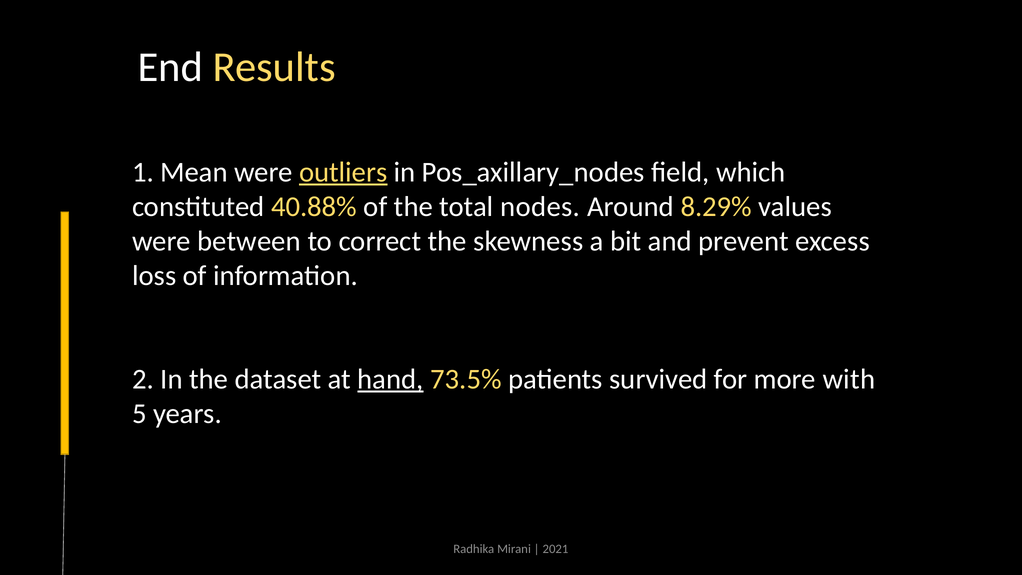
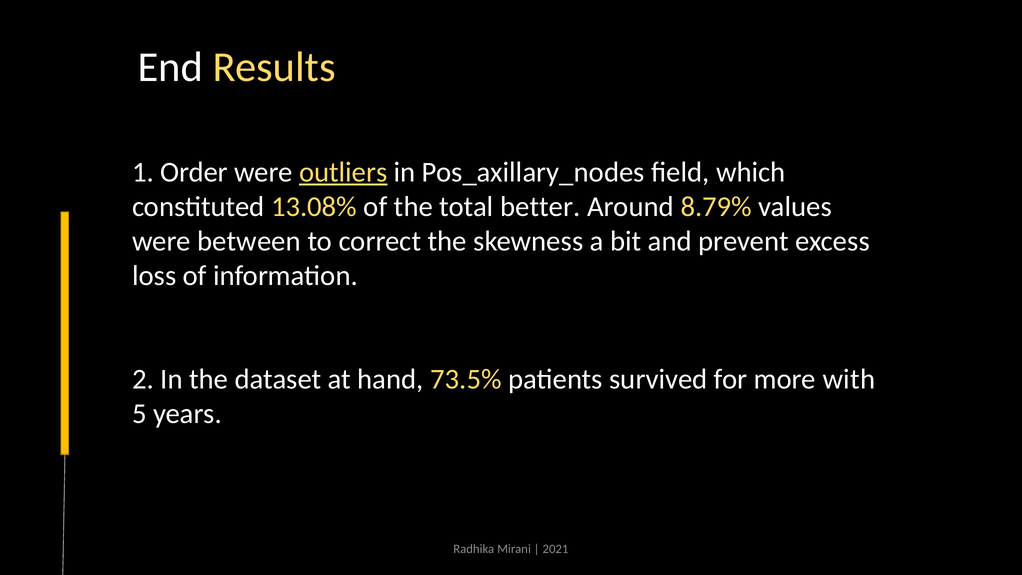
Mean: Mean -> Order (194, 172)
40.88%: 40.88% -> 13.08% (314, 207)
nodes: nodes -> better (540, 207)
8.29%: 8.29% -> 8.79% (716, 207)
hand underline: present -> none (390, 379)
